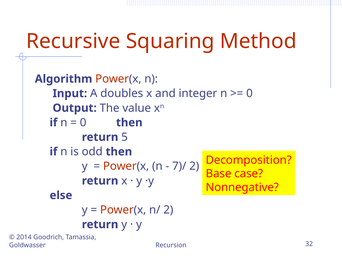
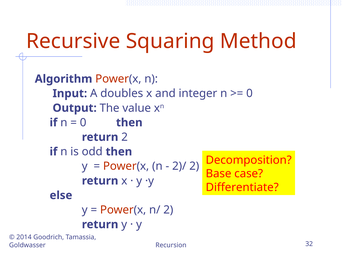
return 5: 5 -> 2 (125, 137)
7)/: 7)/ -> 2)/ (179, 167)
Nonnegative: Nonnegative -> Differentiate (242, 188)
